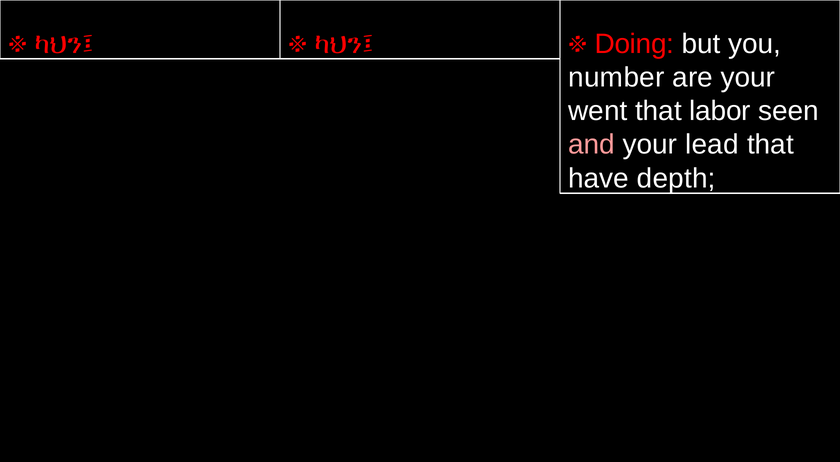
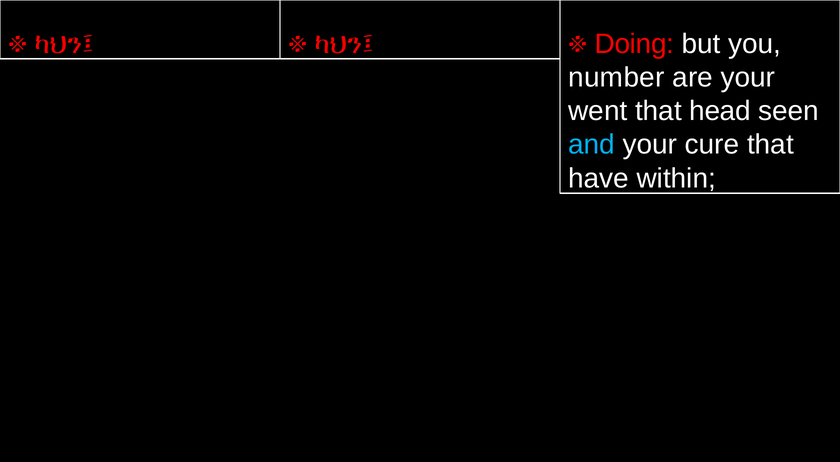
labor: labor -> head (720, 111)
and colour: pink -> light blue (592, 145)
lead: lead -> cure (712, 145)
depth: depth -> within (676, 178)
